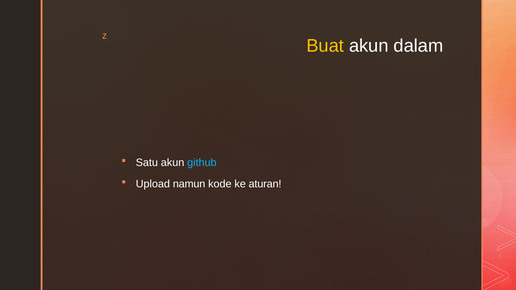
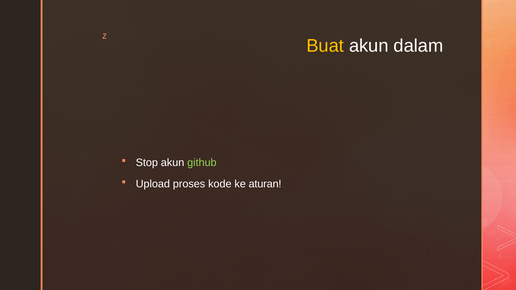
Satu: Satu -> Stop (147, 163)
github colour: light blue -> light green (202, 163)
namun: namun -> proses (189, 184)
